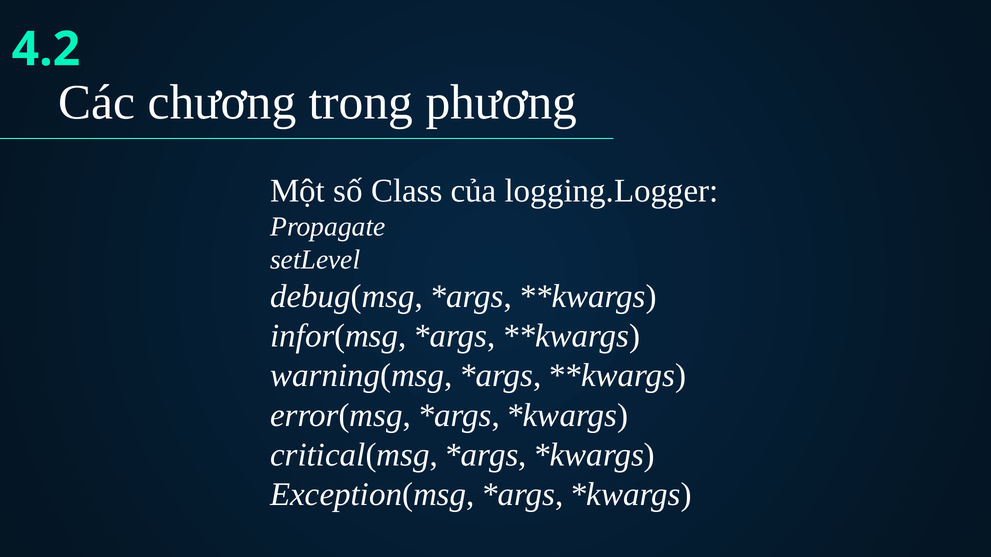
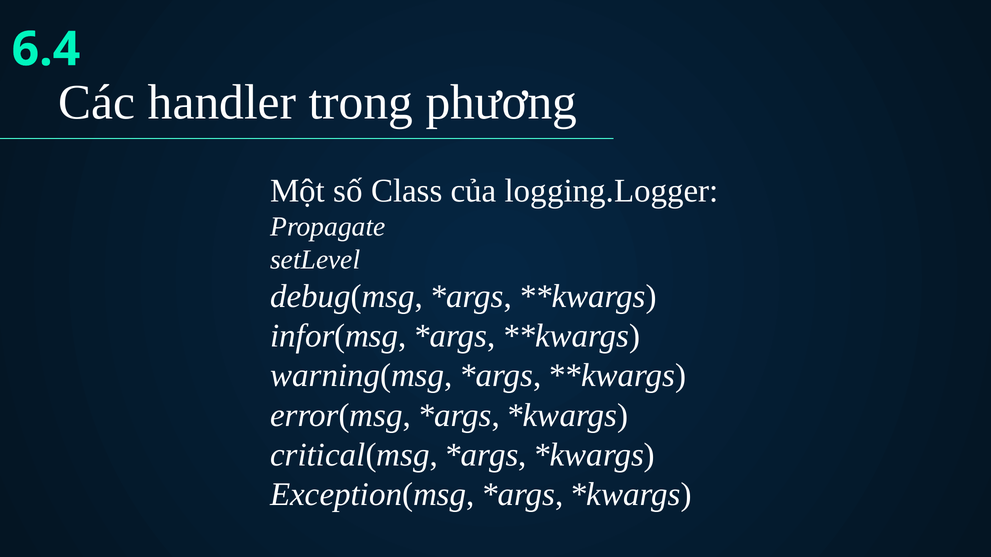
4.2: 4.2 -> 6.4 (46, 49)
chương: chương -> handler (222, 103)
